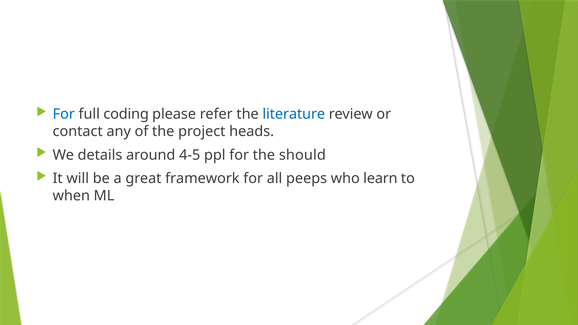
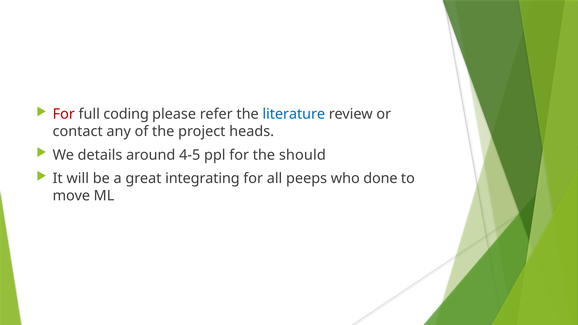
For colour: blue -> red (64, 114)
framework: framework -> integrating (202, 178)
learn: learn -> done (380, 178)
when: when -> move (71, 196)
